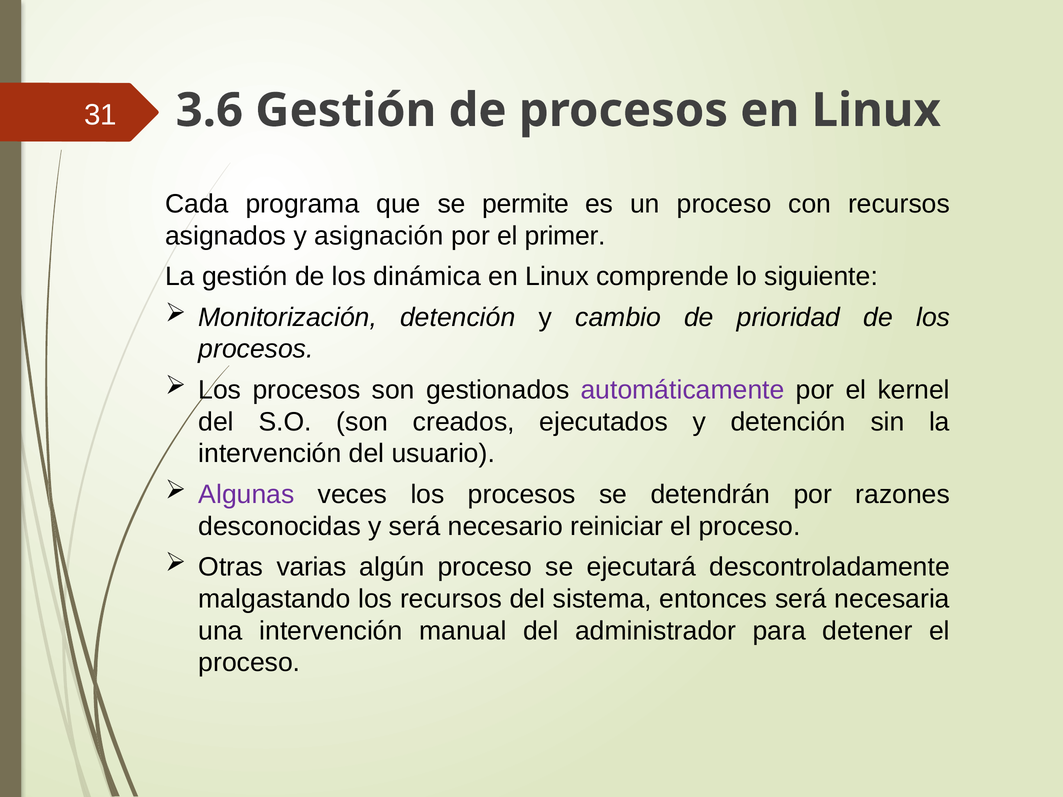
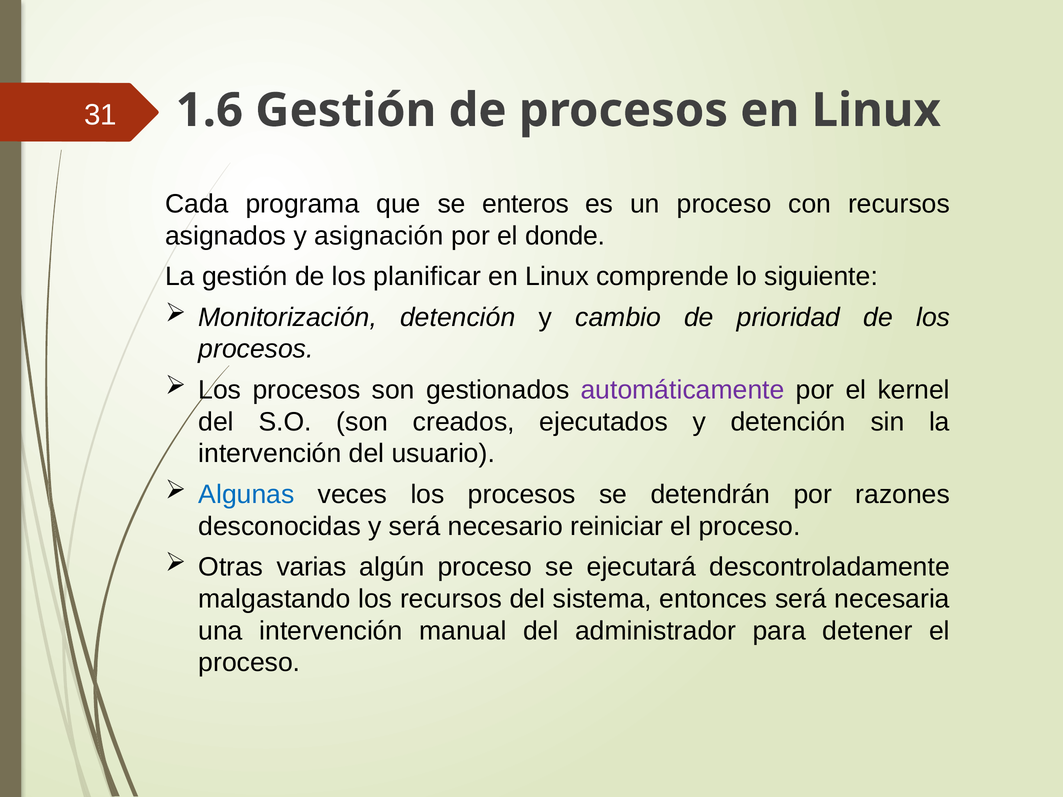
3.6: 3.6 -> 1.6 (209, 110)
permite: permite -> enteros (526, 204)
primer: primer -> donde (565, 236)
dinámica: dinámica -> planificar (427, 277)
Algunas colour: purple -> blue (246, 495)
